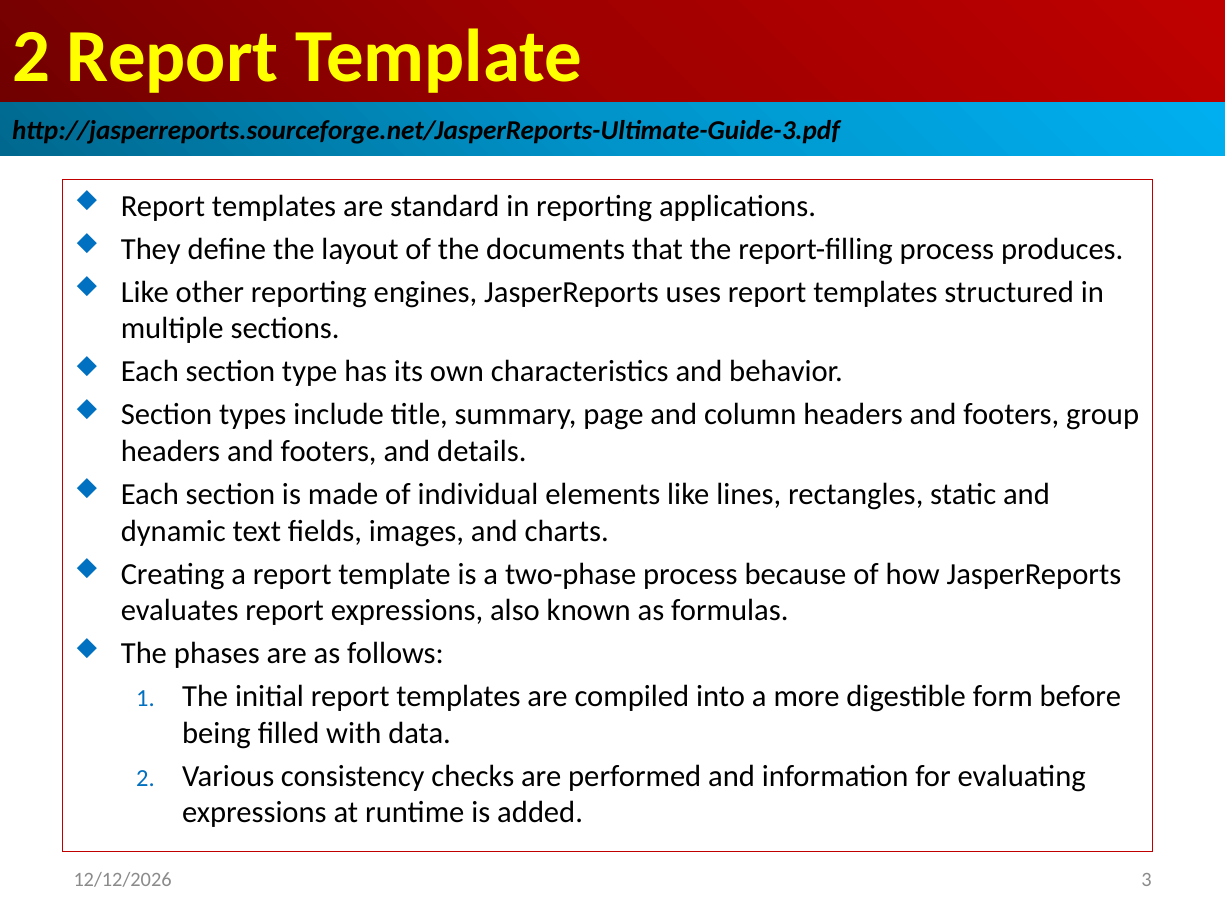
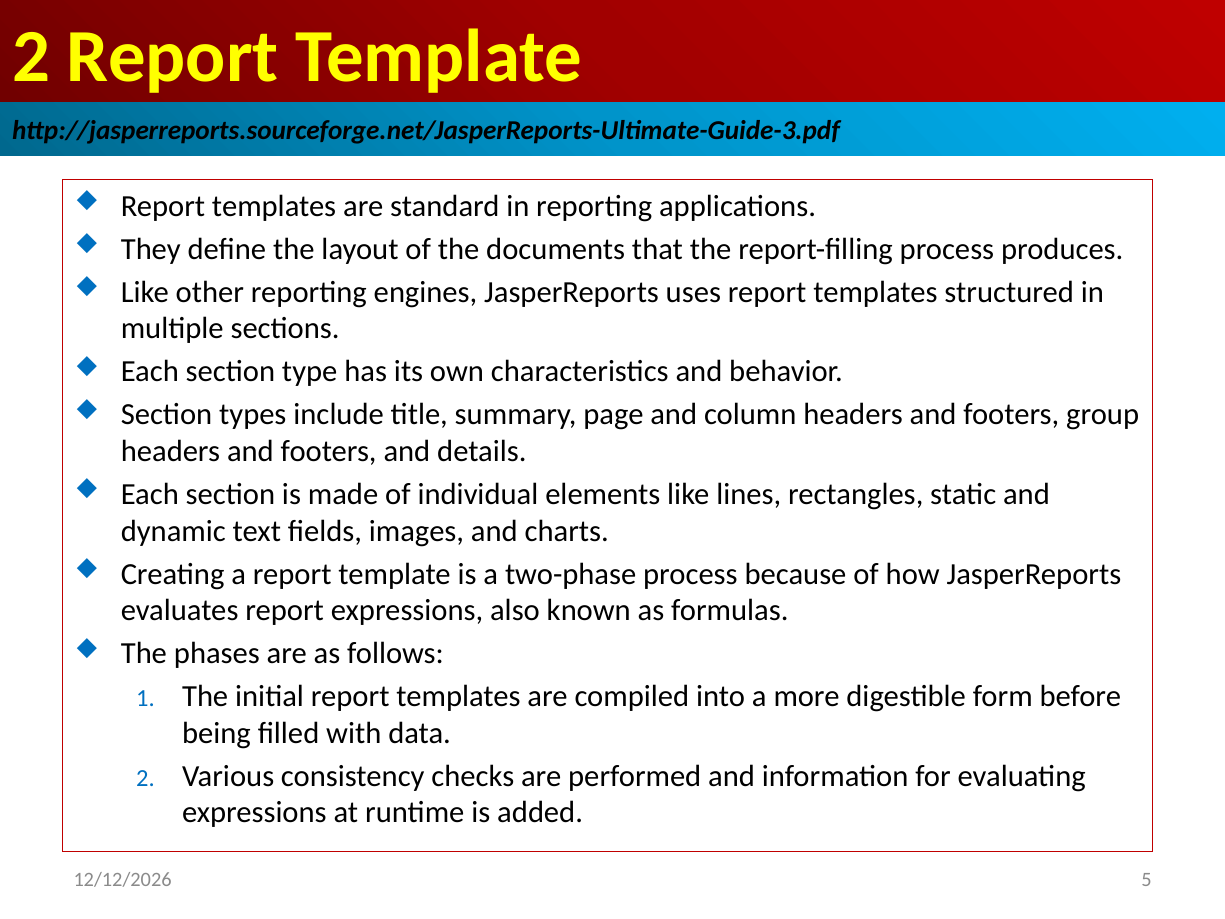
3: 3 -> 5 (1146, 880)
